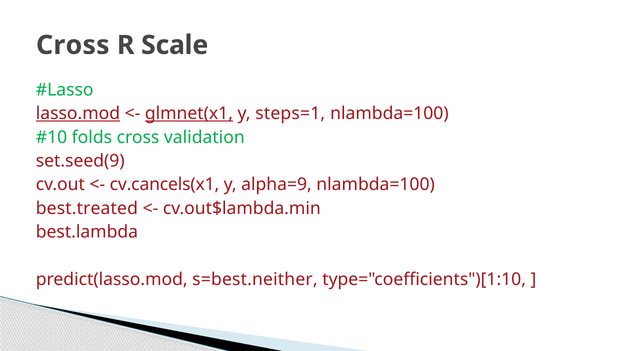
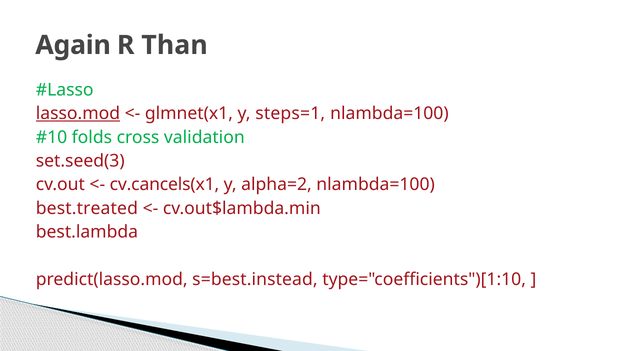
Cross: Cross -> Again (73, 45)
Scale: Scale -> Than (175, 45)
glmnet(x1 underline: present -> none (189, 114)
set.seed(9: set.seed(9 -> set.seed(3 (80, 161)
alpha=9: alpha=9 -> alpha=2 (276, 185)
s=best.neither: s=best.neither -> s=best.instead (255, 279)
